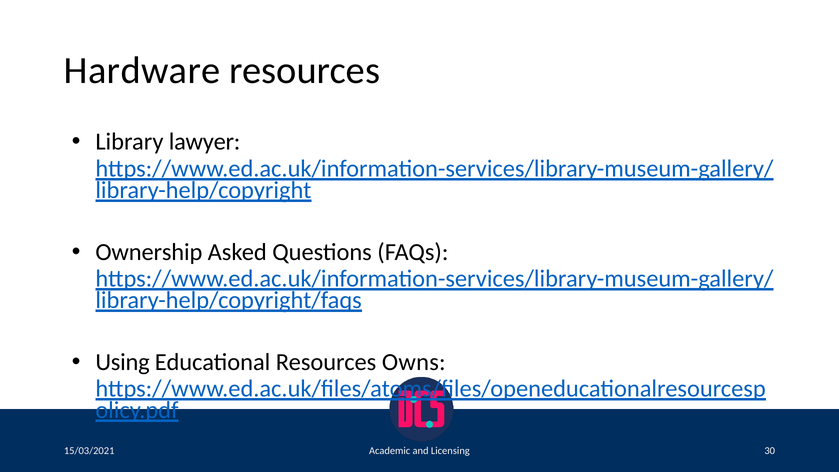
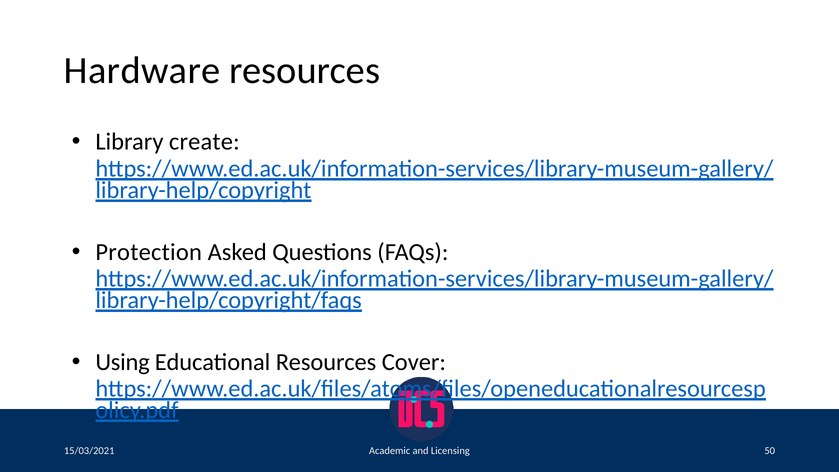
lawyer: lawyer -> create (204, 142)
Ownership: Ownership -> Protection (149, 252)
Owns: Owns -> Cover (414, 362)
30: 30 -> 50 (770, 451)
